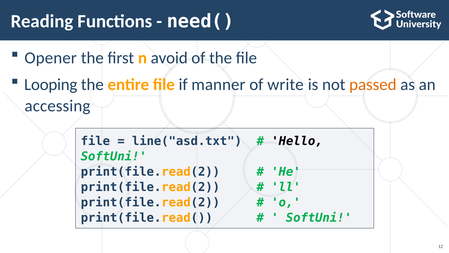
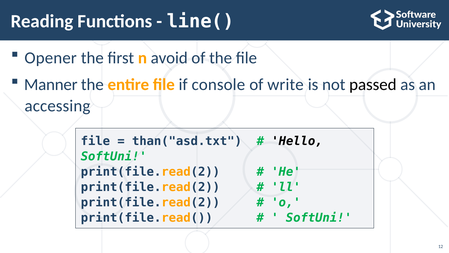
need(: need( -> line( (200, 21)
Looping: Looping -> Manner (51, 85)
manner: manner -> console (218, 85)
passed colour: orange -> black (373, 85)
line("asd.txt: line("asd.txt -> than("asd.txt (187, 141)
